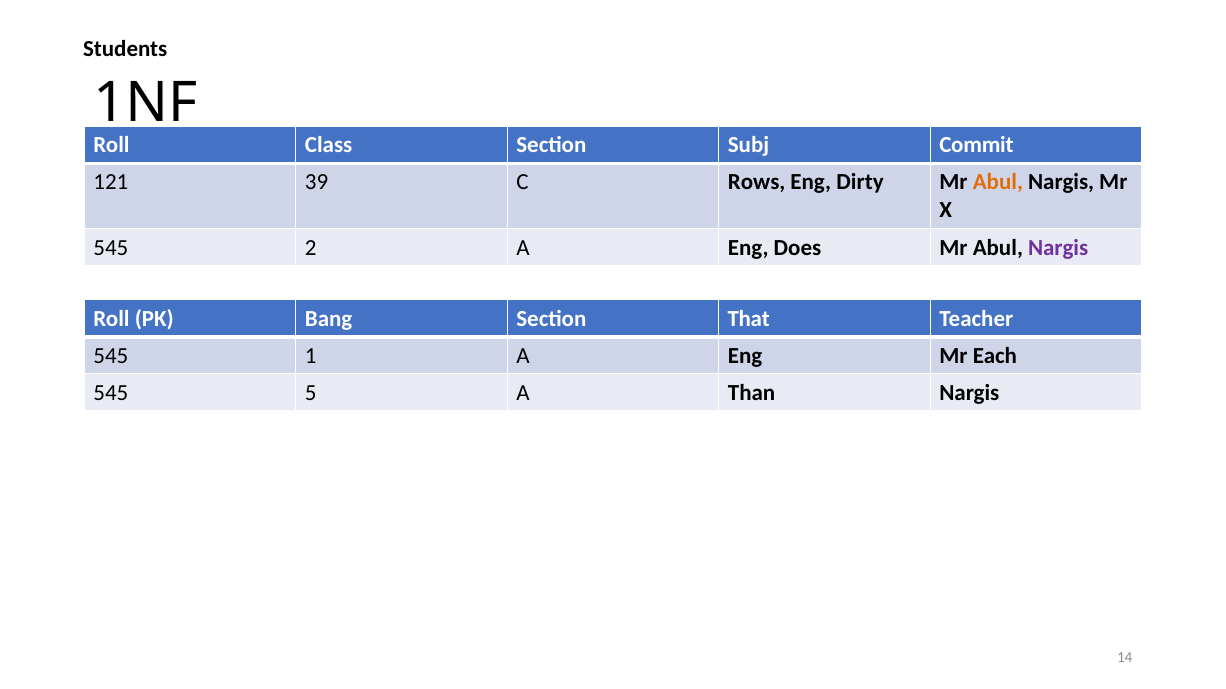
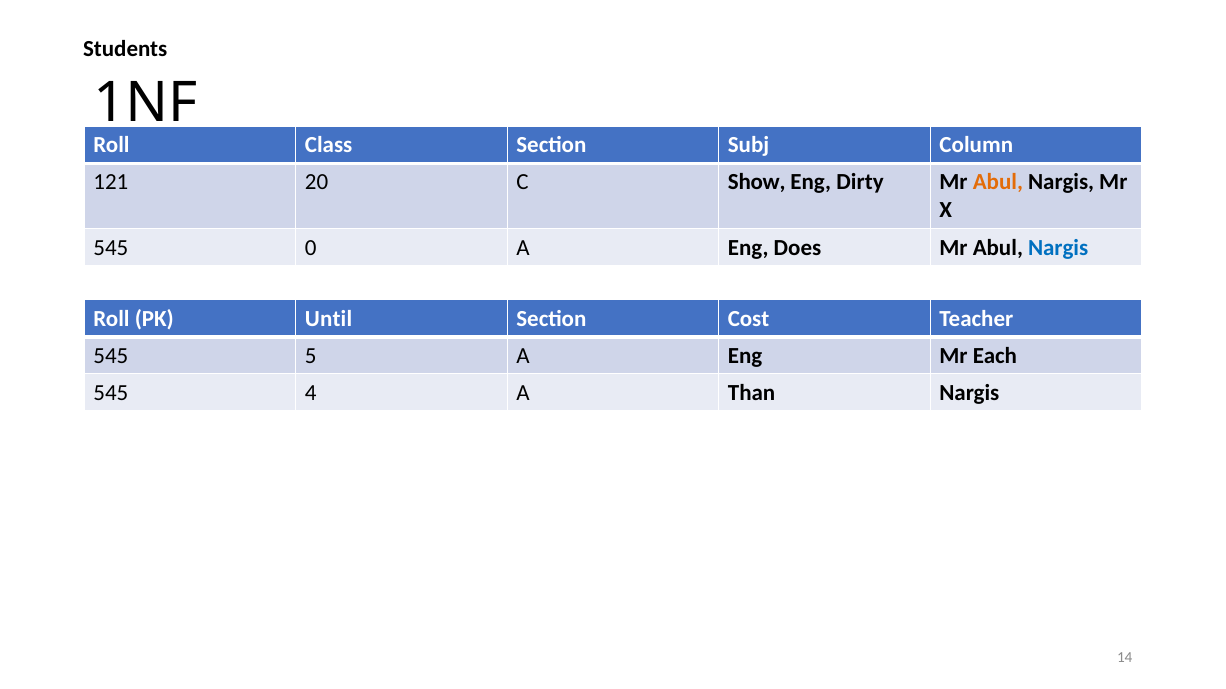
Commit: Commit -> Column (976, 145)
39: 39 -> 20 (317, 182)
Rows: Rows -> Show (757, 182)
2: 2 -> 0 (311, 248)
Nargis colour: purple -> blue (1058, 248)
Bang: Bang -> Until (329, 319)
That: That -> Cost (749, 319)
1: 1 -> 5 (311, 356)
5: 5 -> 4 (311, 393)
